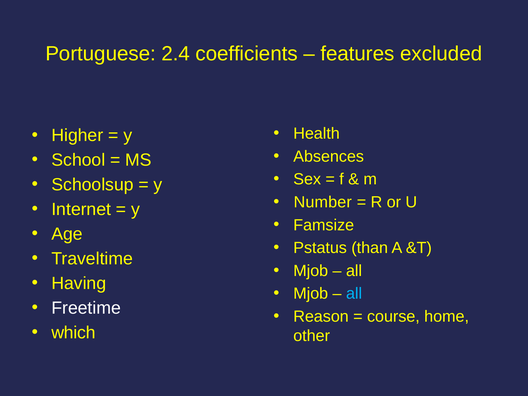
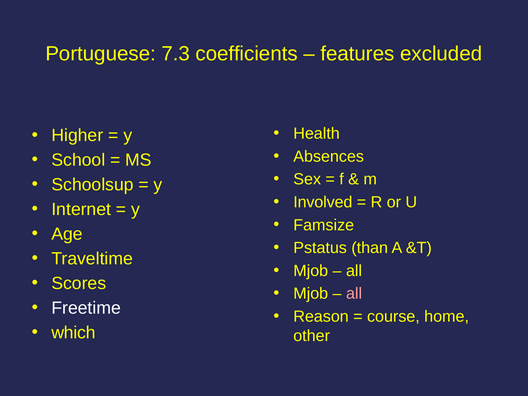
2.4: 2.4 -> 7.3 (176, 54)
Number: Number -> Involved (323, 202)
Having: Having -> Scores (79, 283)
all colour: light blue -> pink (354, 294)
